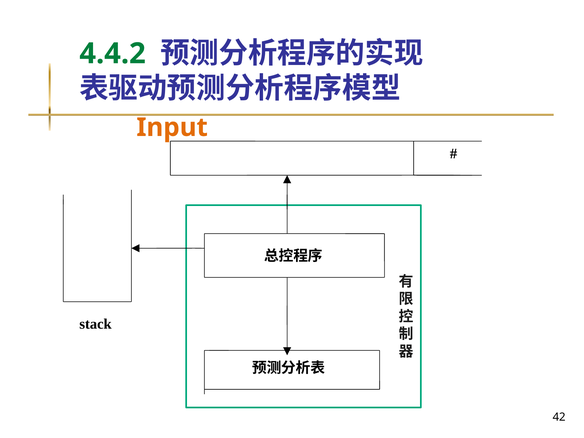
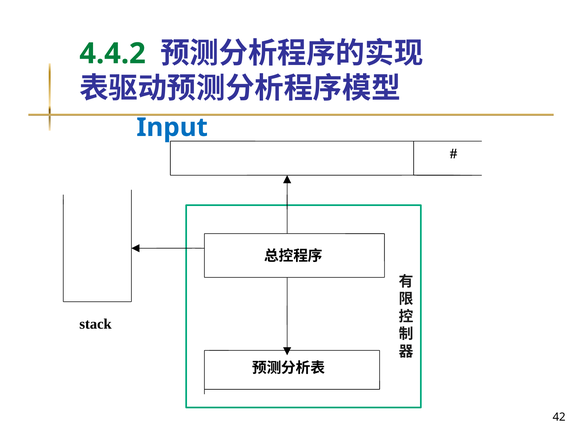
Input colour: orange -> blue (172, 127)
